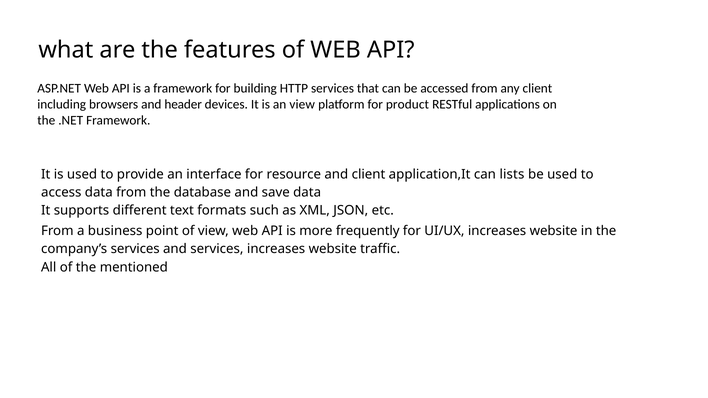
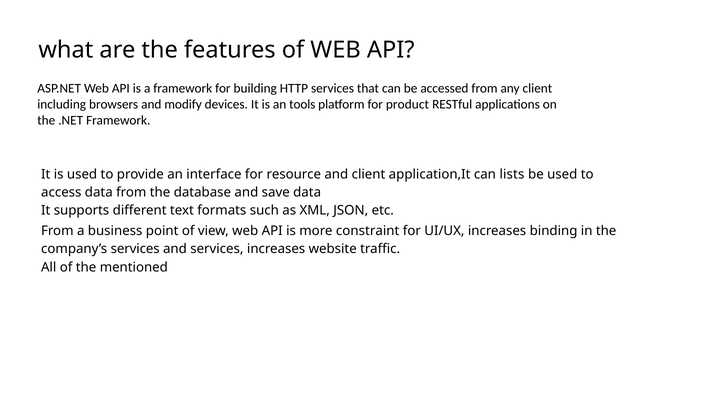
header: header -> modify (183, 104)
an view: view -> tools (302, 104)
frequently: frequently -> constraint (368, 231)
UI/UX increases website: website -> binding (554, 231)
